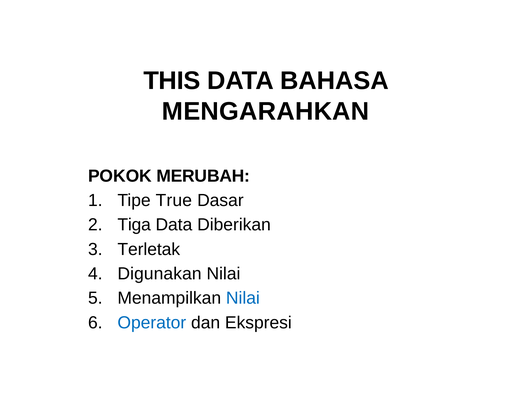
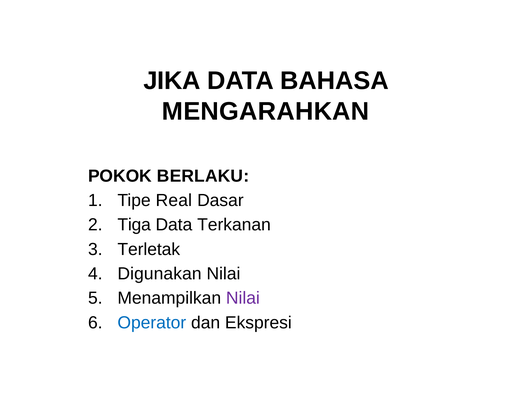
THIS: THIS -> JIKA (172, 81)
MERUBAH: MERUBAH -> BERLAKU (203, 176)
True: True -> Real (174, 200)
Diberikan: Diberikan -> Terkanan (234, 224)
Nilai colour: blue -> purple (243, 298)
